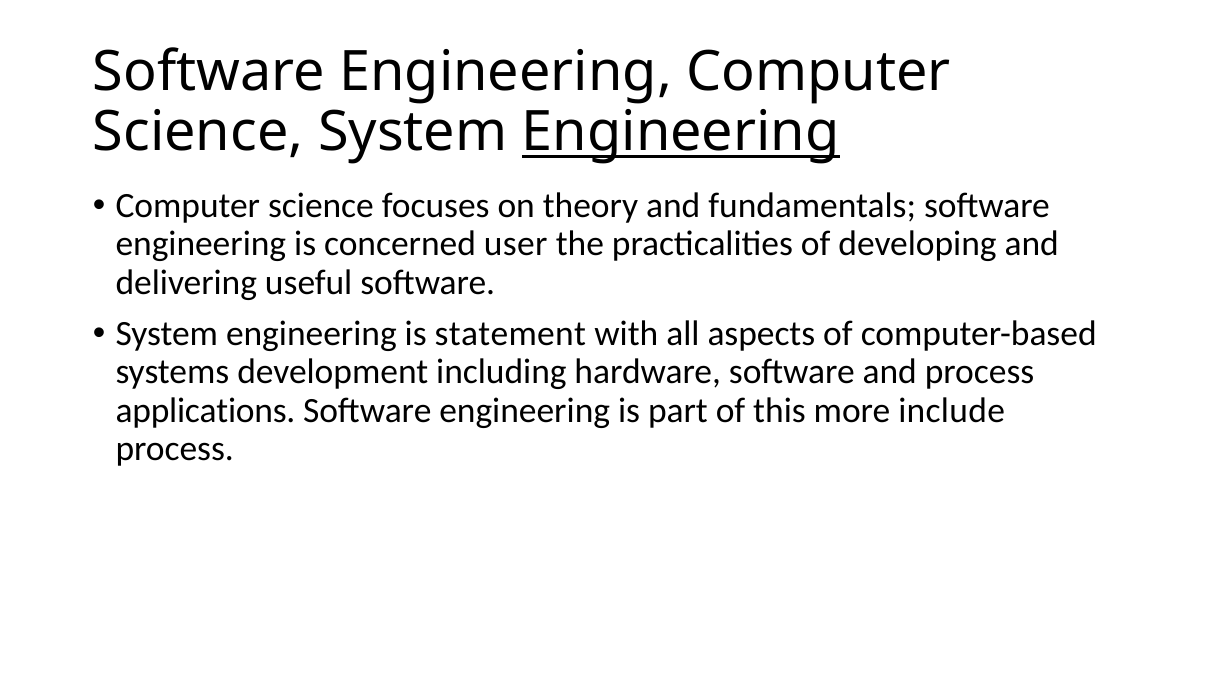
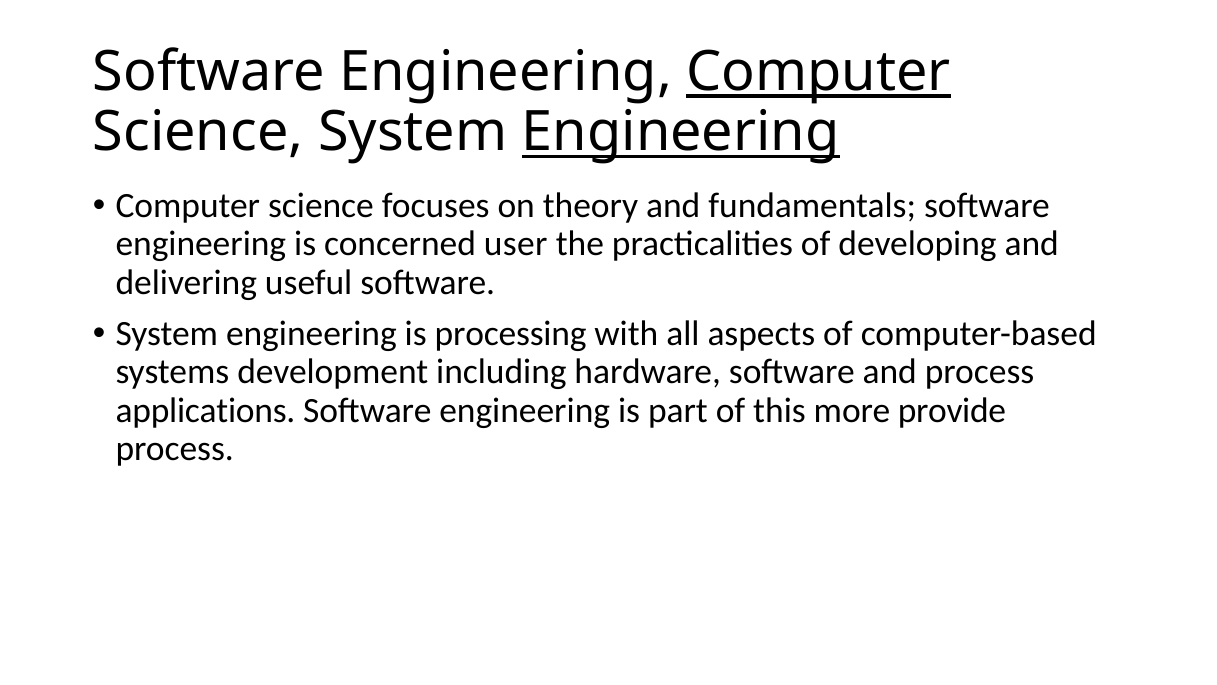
Computer underline: none -> present (819, 72)
statement: statement -> processing (511, 333)
include: include -> provide (952, 410)
